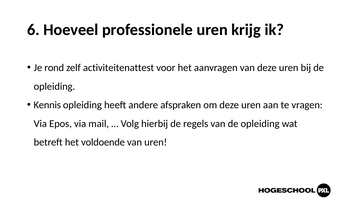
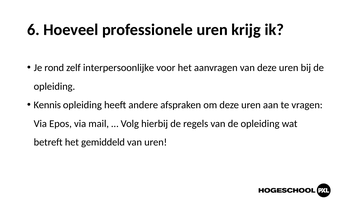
activiteitenattest: activiteitenattest -> interpersoonlijke (119, 68)
voldoende: voldoende -> gemiddeld (103, 142)
